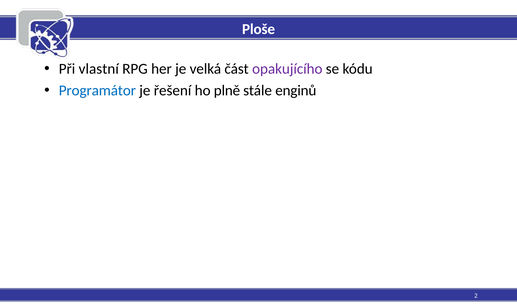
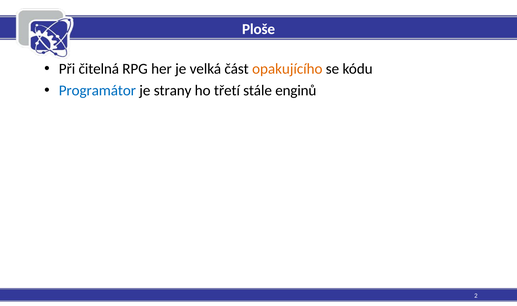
vlastní: vlastní -> čitelná (99, 69)
opakujícího colour: purple -> orange (287, 69)
řešení: řešení -> strany (173, 90)
plně: plně -> třetí (227, 90)
